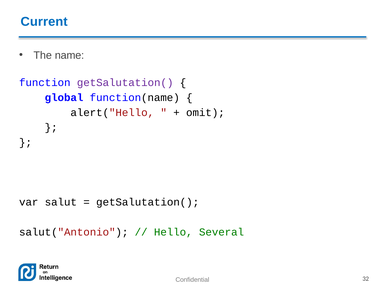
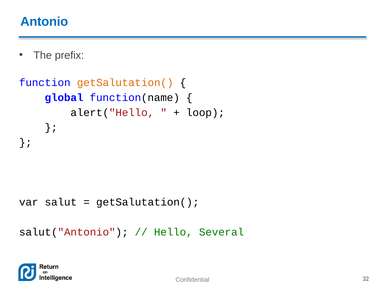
Current: Current -> Antonio (44, 22)
name: name -> prefix (69, 56)
getSalutation( colour: purple -> orange (125, 83)
omit: omit -> loop (205, 113)
